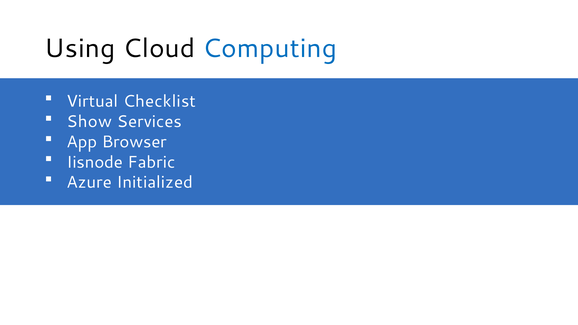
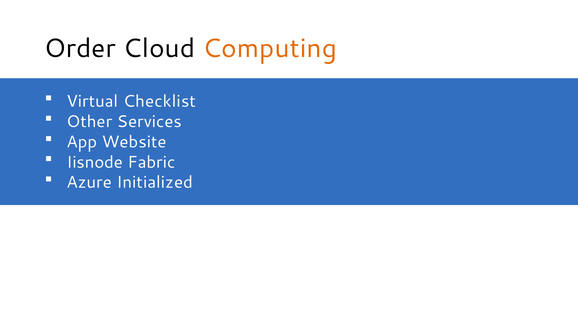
Using: Using -> Order (80, 49)
Computing colour: blue -> orange (270, 49)
Show: Show -> Other (89, 122)
Browser: Browser -> Website (134, 142)
